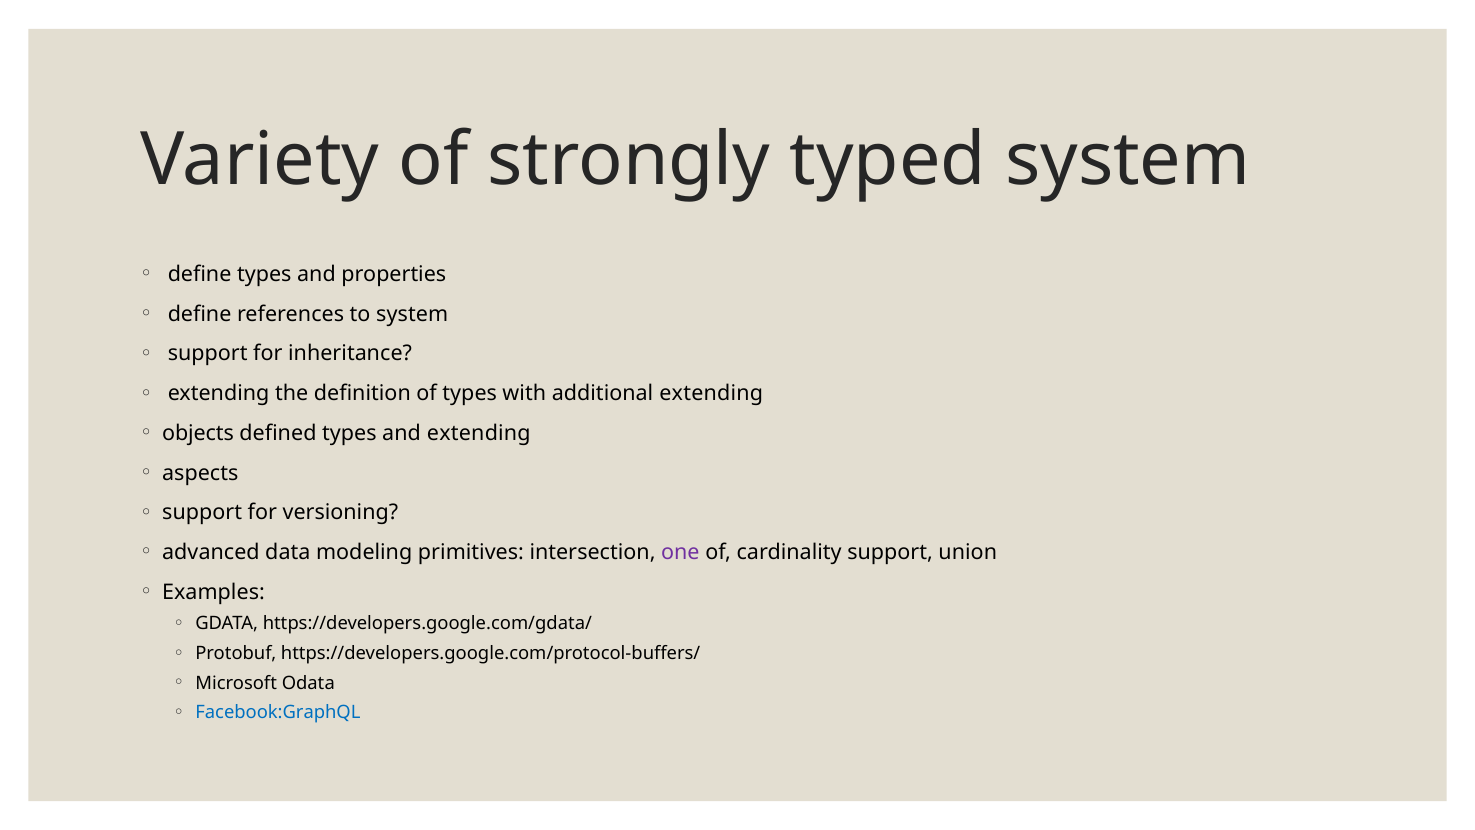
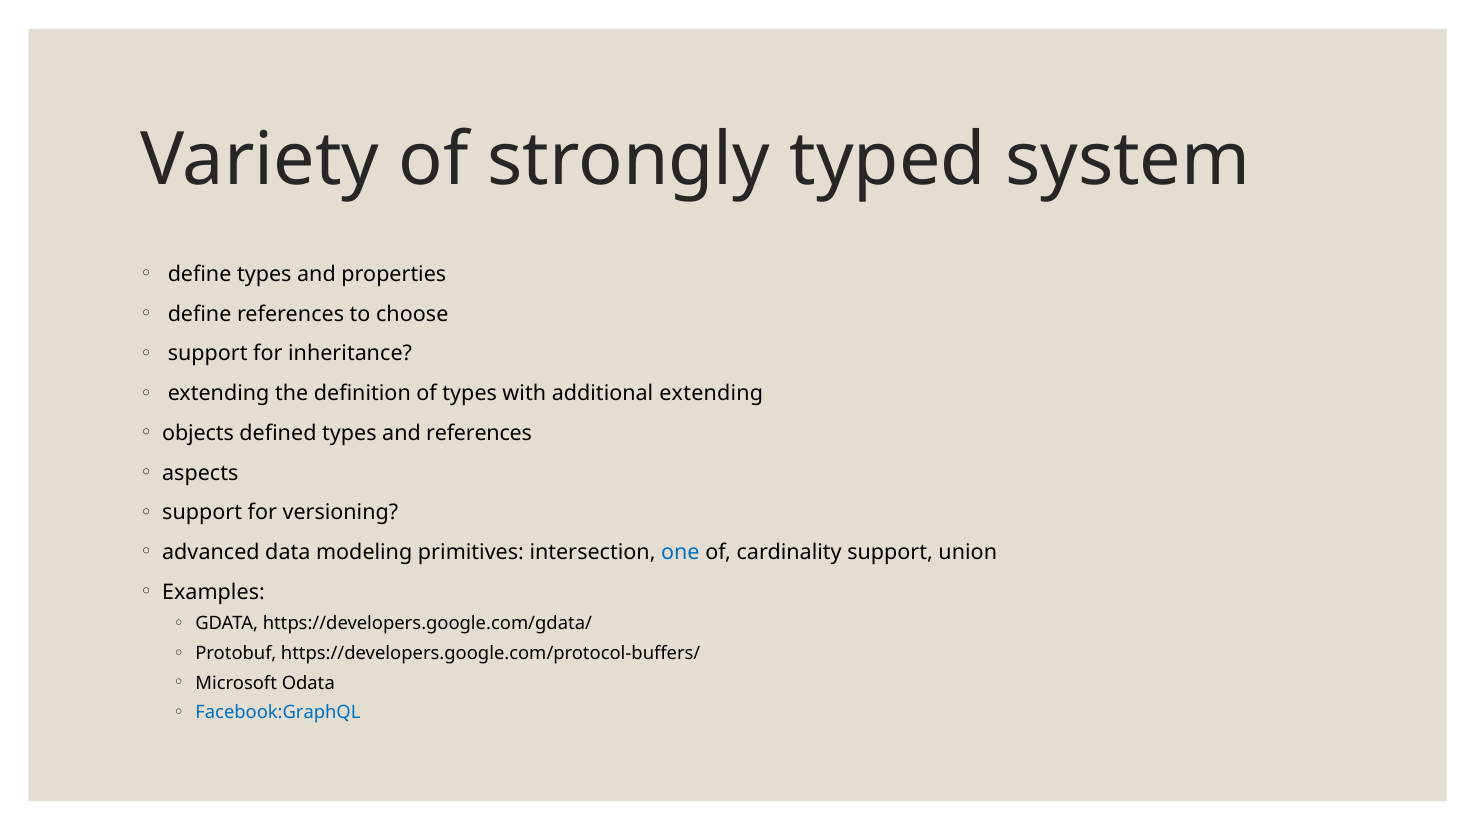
to system: system -> choose (412, 314)
and extending: extending -> references (479, 433)
one colour: purple -> blue (680, 552)
